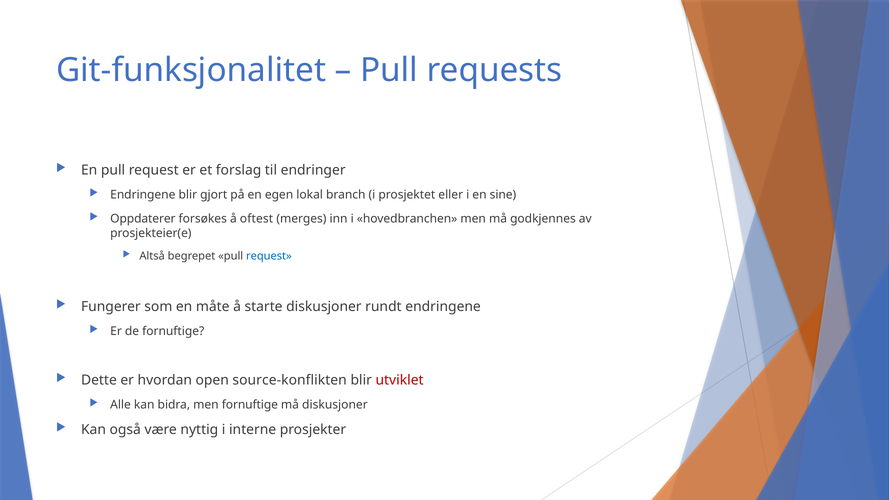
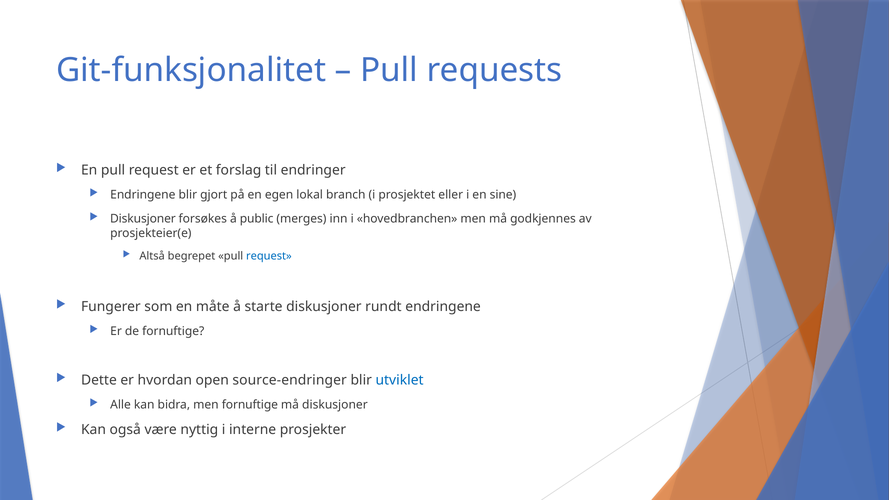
Oppdaterer: Oppdaterer -> Diskusjoner (143, 219)
oftest: oftest -> public (257, 219)
source-konflikten: source-konflikten -> source-endringer (290, 380)
utviklet colour: red -> blue (400, 380)
